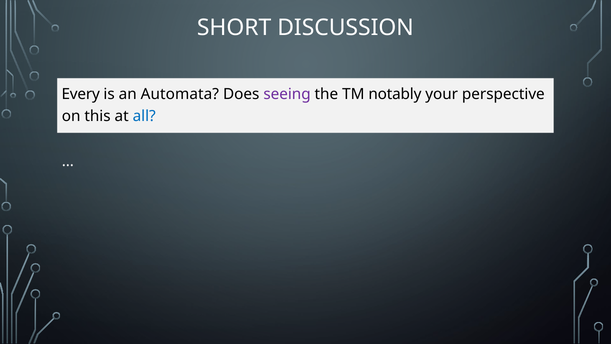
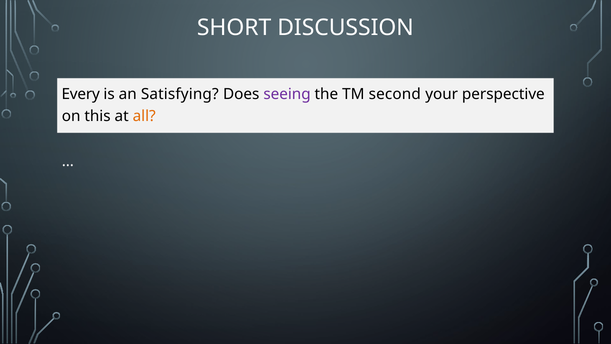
Automata: Automata -> Satisfying (180, 94)
notably: notably -> second (395, 94)
all colour: blue -> orange (144, 116)
